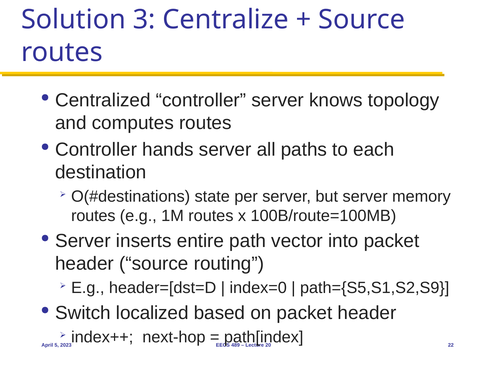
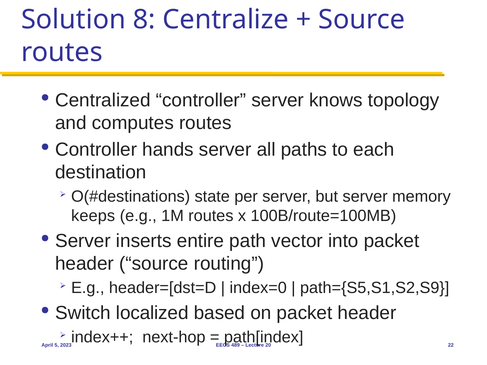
3: 3 -> 8 (144, 20)
routes: routes -> keeps (93, 216)
